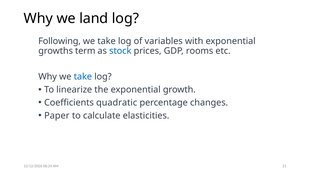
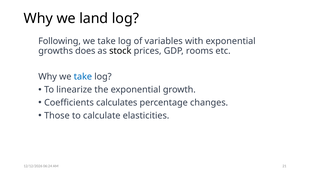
term: term -> does (85, 51)
stock colour: blue -> black (120, 51)
quadratic: quadratic -> calculates (117, 103)
Paper: Paper -> Those (57, 116)
